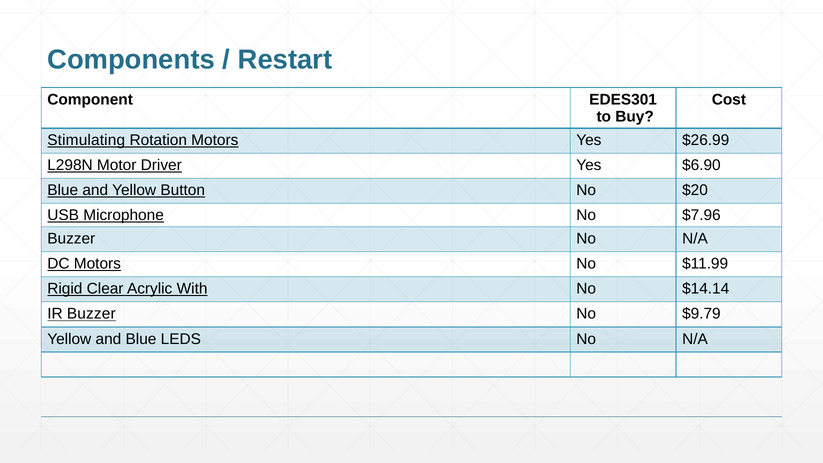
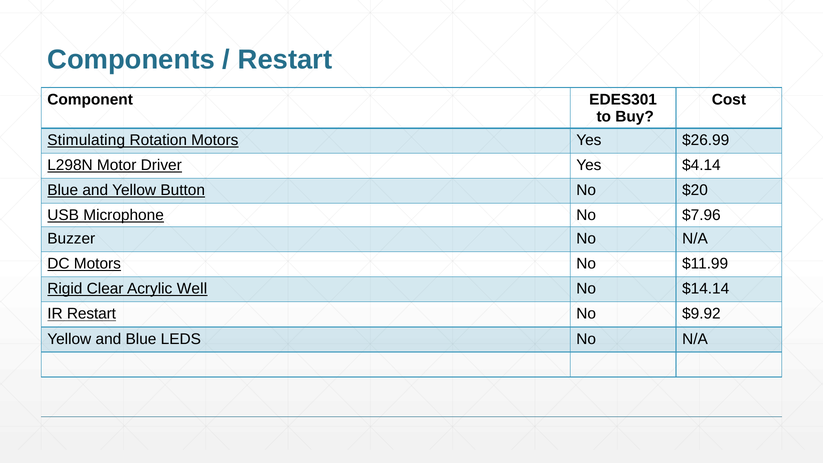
$6.90: $6.90 -> $4.14 (701, 165)
With: With -> Well (192, 289)
IR Buzzer: Buzzer -> Restart (91, 314)
$9.79: $9.79 -> $9.92 (701, 314)
